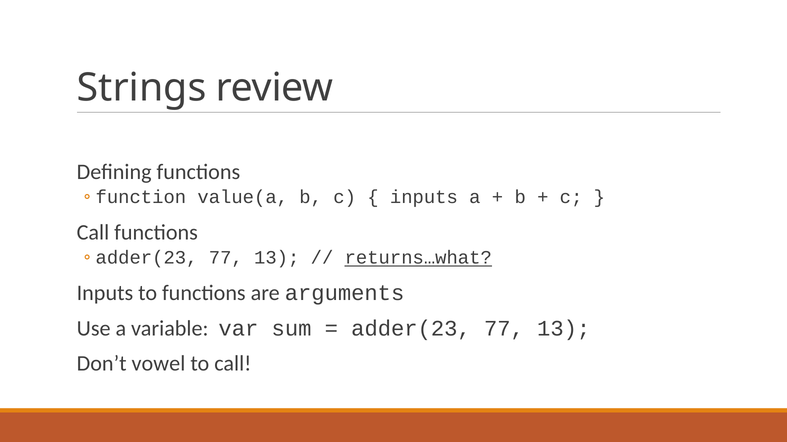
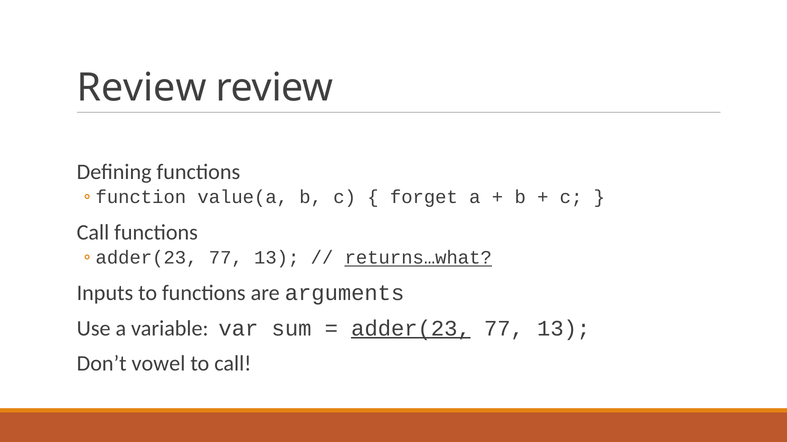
Strings: Strings -> Review (142, 88)
inputs: inputs -> forget (424, 197)
adder(23 underline: none -> present (411, 329)
